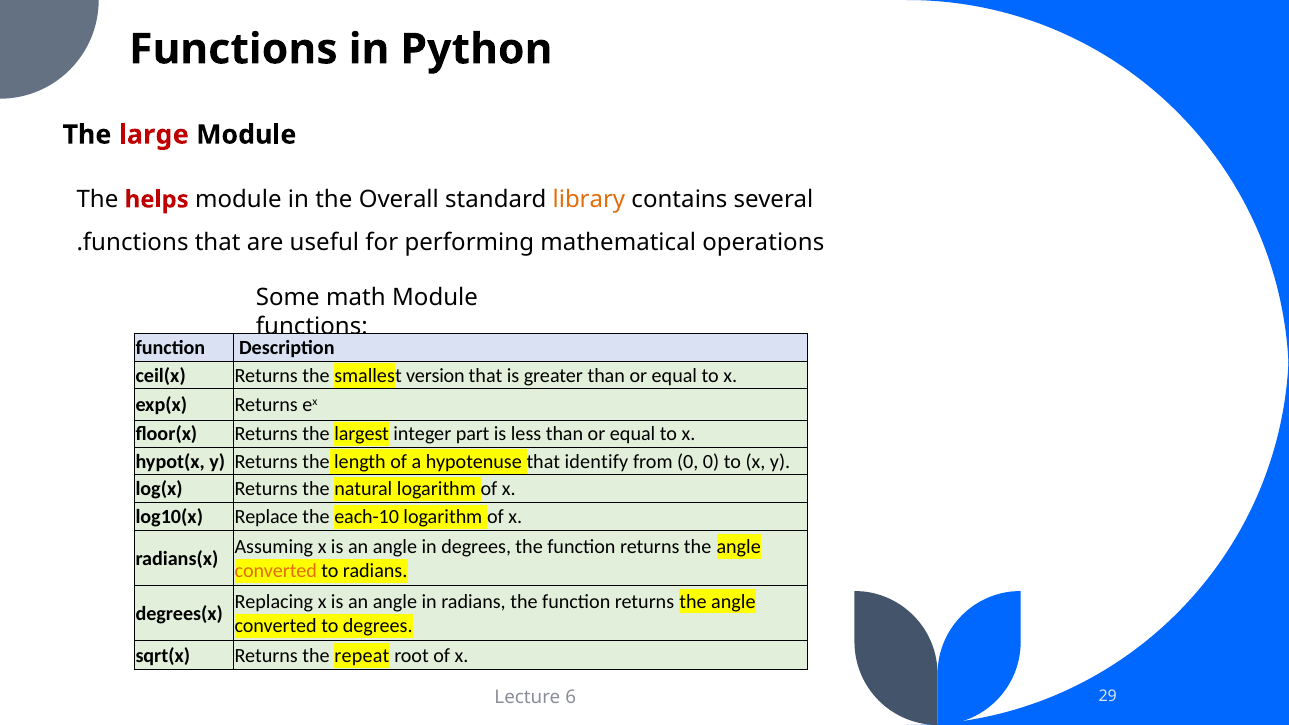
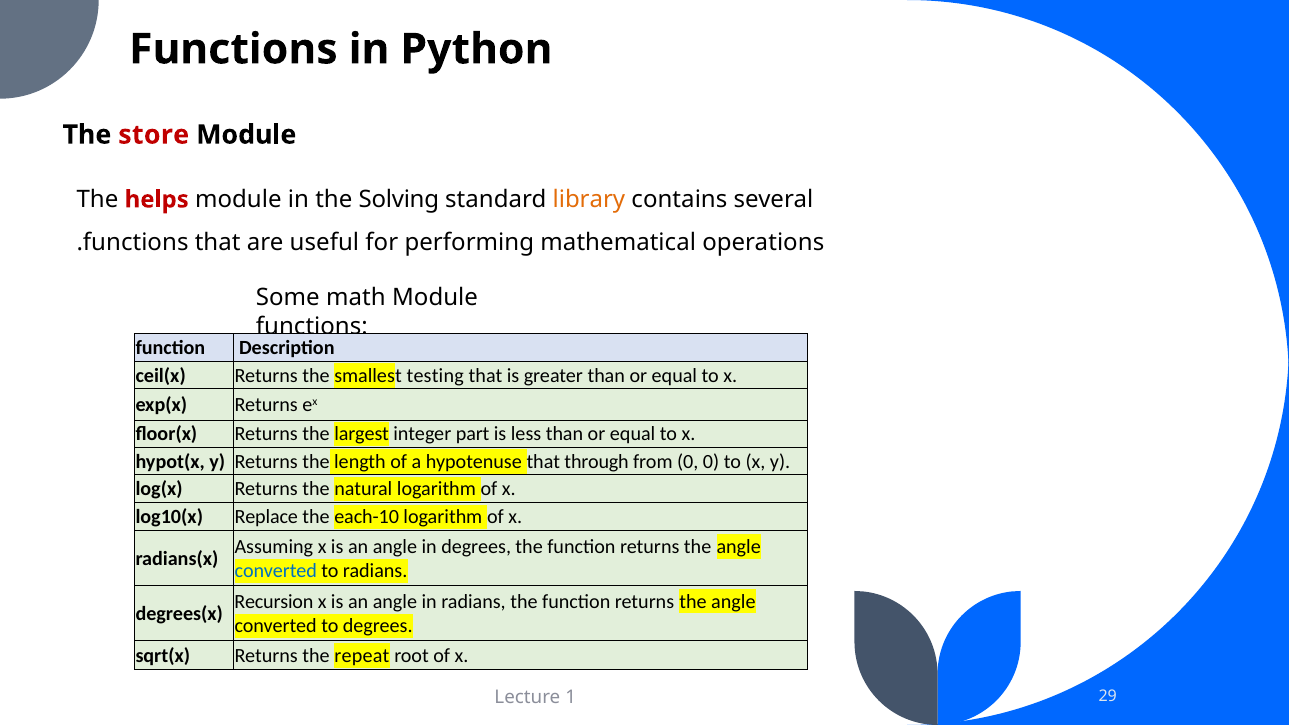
large: large -> store (154, 135)
Overall: Overall -> Solving (399, 200)
version: version -> testing (435, 376)
identify: identify -> through (597, 462)
converted colour: orange -> blue (276, 571)
Replacing: Replacing -> Recursion (274, 601)
6: 6 -> 1 (571, 698)
